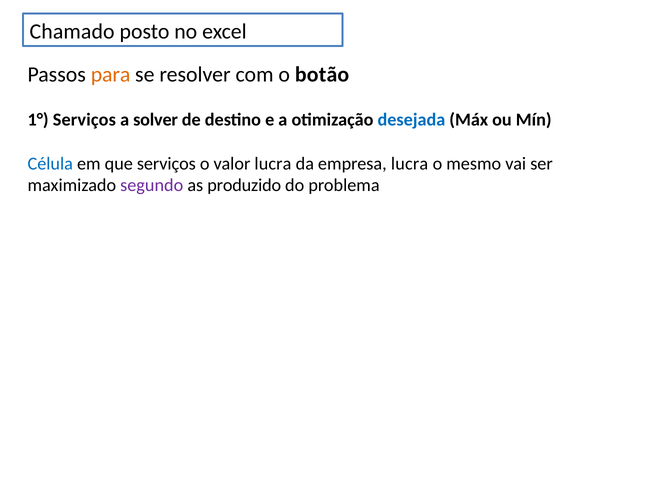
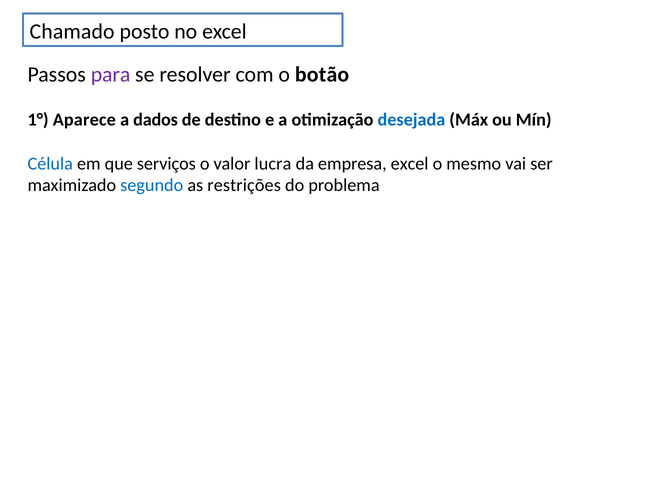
para colour: orange -> purple (111, 74)
1° Serviços: Serviços -> Aparece (84, 120)
solver: solver -> dados (156, 120)
empresa lucra: lucra -> excel (410, 163)
segundo colour: purple -> blue (152, 185)
produzido: produzido -> restrições (244, 185)
